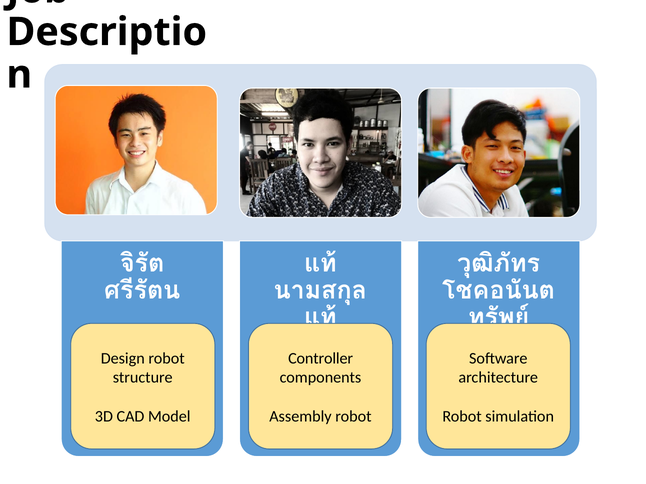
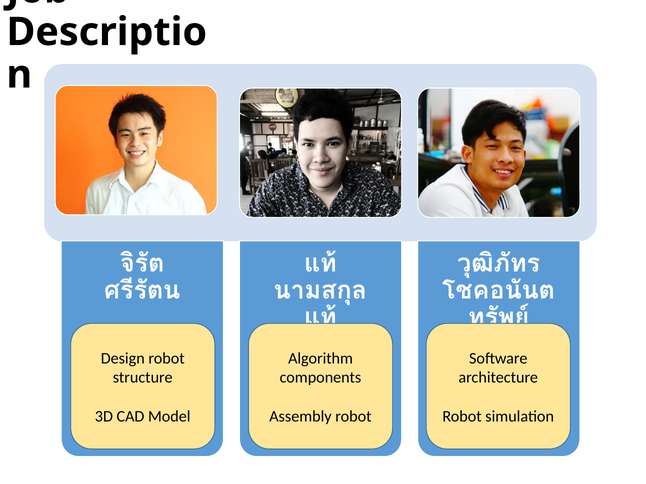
Controller: Controller -> Algorithm (321, 359)
